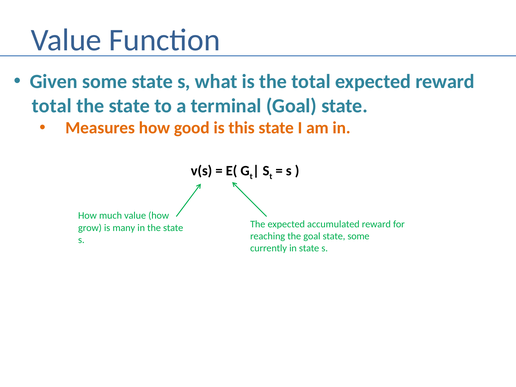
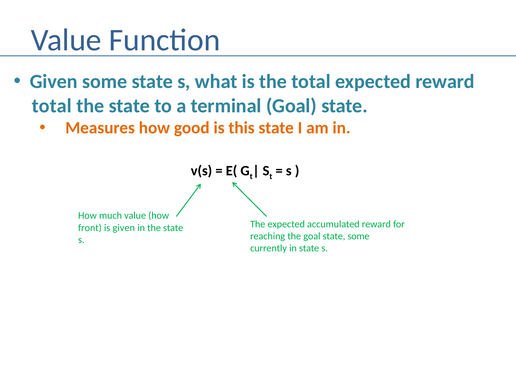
grow: grow -> front (90, 228)
is many: many -> given (124, 228)
